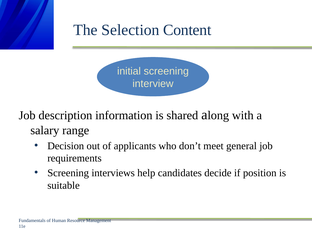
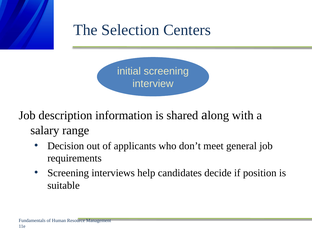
Content: Content -> Centers (187, 30)
